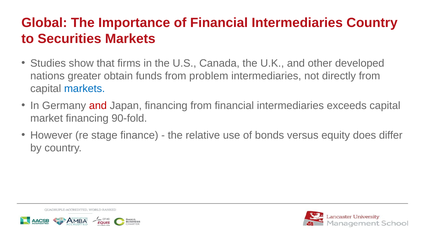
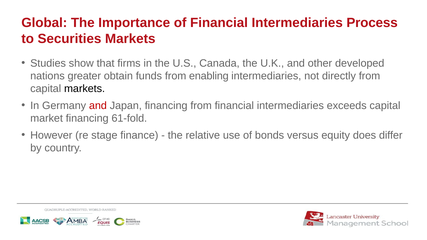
Intermediaries Country: Country -> Process (372, 23)
problem: problem -> enabling (209, 76)
markets colour: blue -> black (85, 89)
90-fold: 90-fold -> 61-fold (129, 118)
